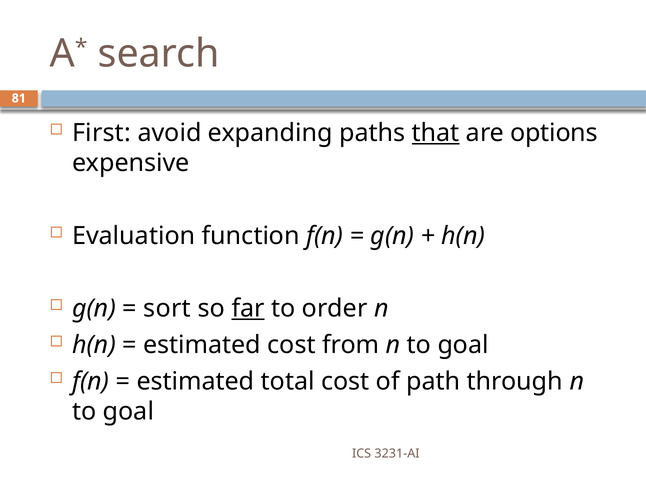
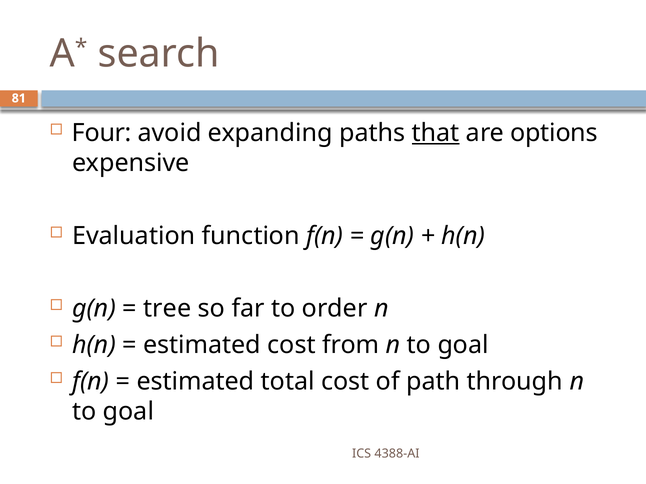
First: First -> Four (102, 133)
sort: sort -> tree (167, 309)
far underline: present -> none (248, 309)
3231-AI: 3231-AI -> 4388-AI (397, 454)
